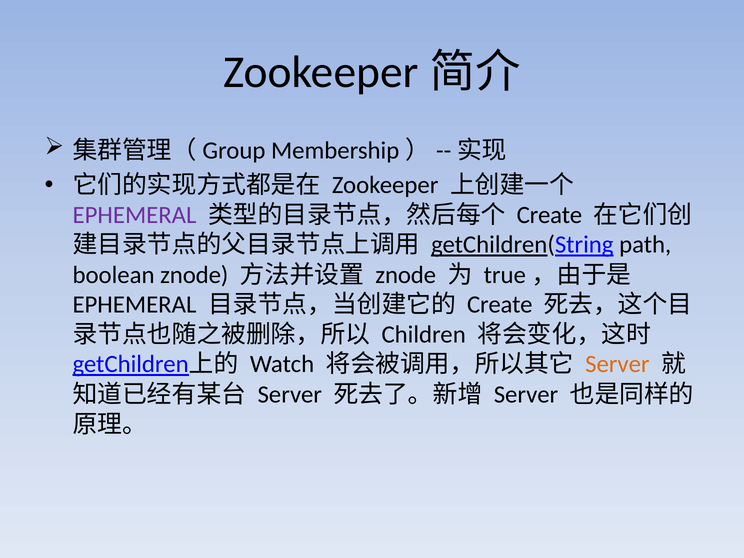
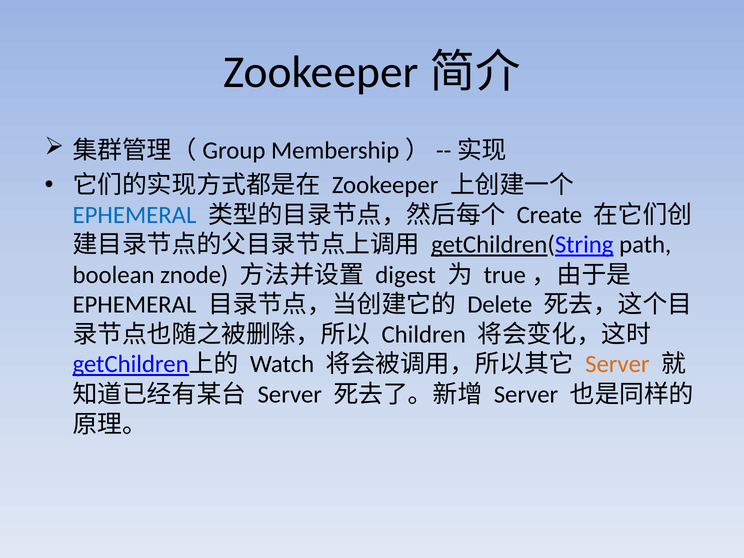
EPHEMERAL colour: purple -> blue (135, 215)
znode: znode -> digest (406, 275)
Create: Create -> Delete (500, 305)
